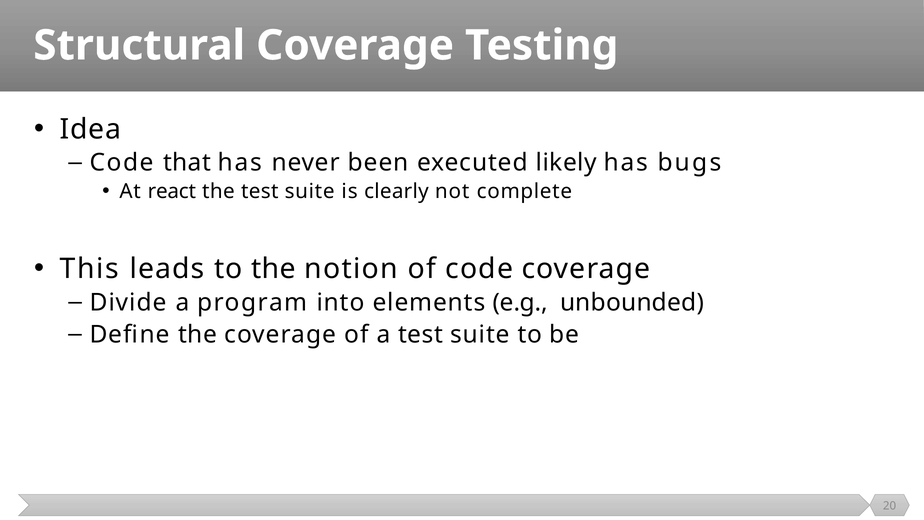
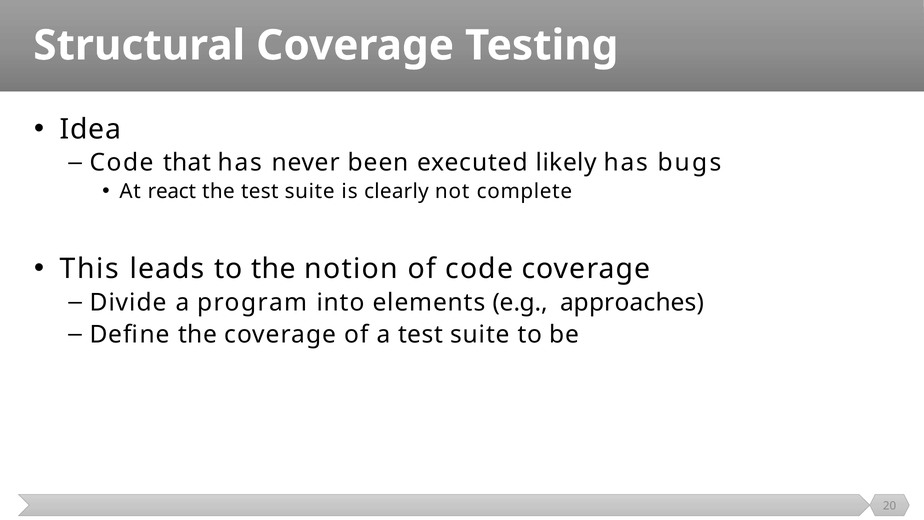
unbounded: unbounded -> approaches (632, 302)
